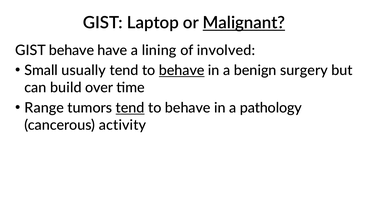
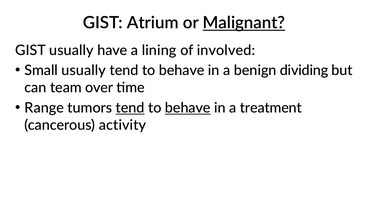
Laptop: Laptop -> Atrium (153, 23)
GIST behave: behave -> usually (71, 50)
behave underline: present -> none (182, 70)
surgery: surgery -> dividing (304, 70)
build: build -> team (66, 88)
behave underline: none -> present (188, 108)
pathology: pathology -> treatment (271, 108)
